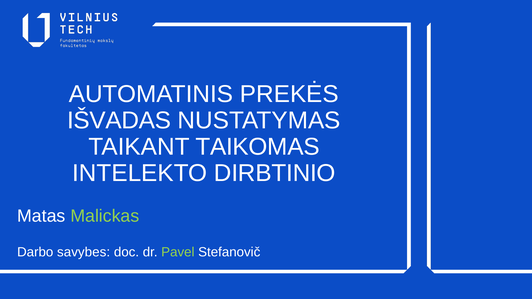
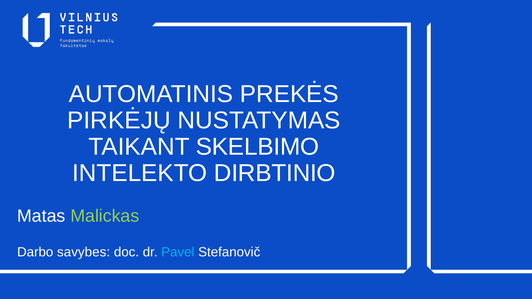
IŠVADAS: IŠVADAS -> PIRKĖJŲ (119, 120)
TAIKOMAS: TAIKOMAS -> SKELBIMO (258, 147)
Pavel colour: light green -> light blue (178, 252)
